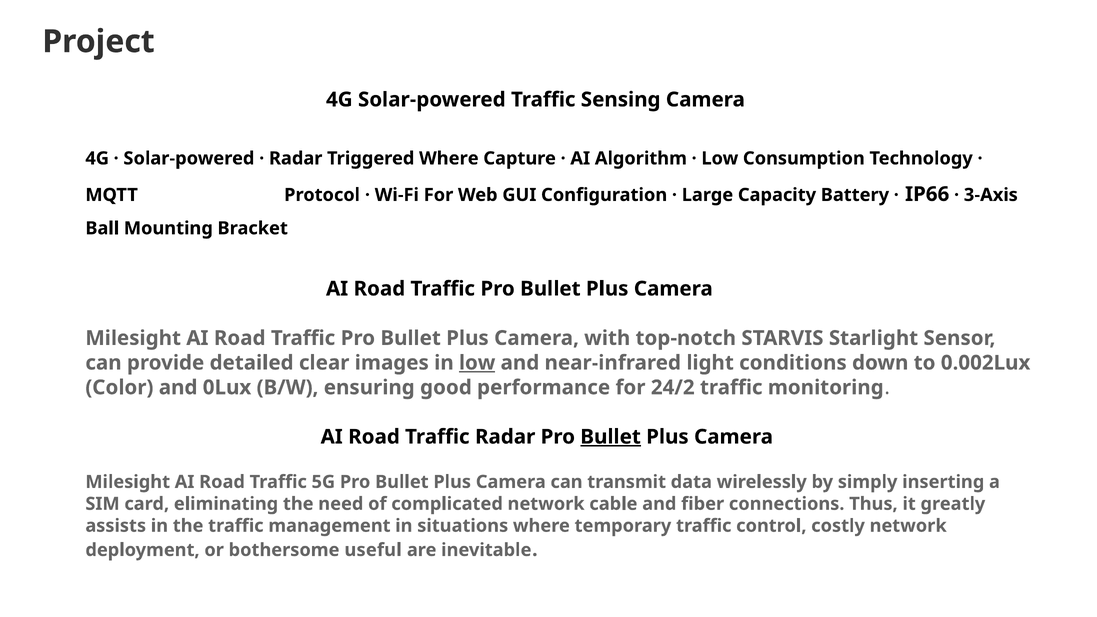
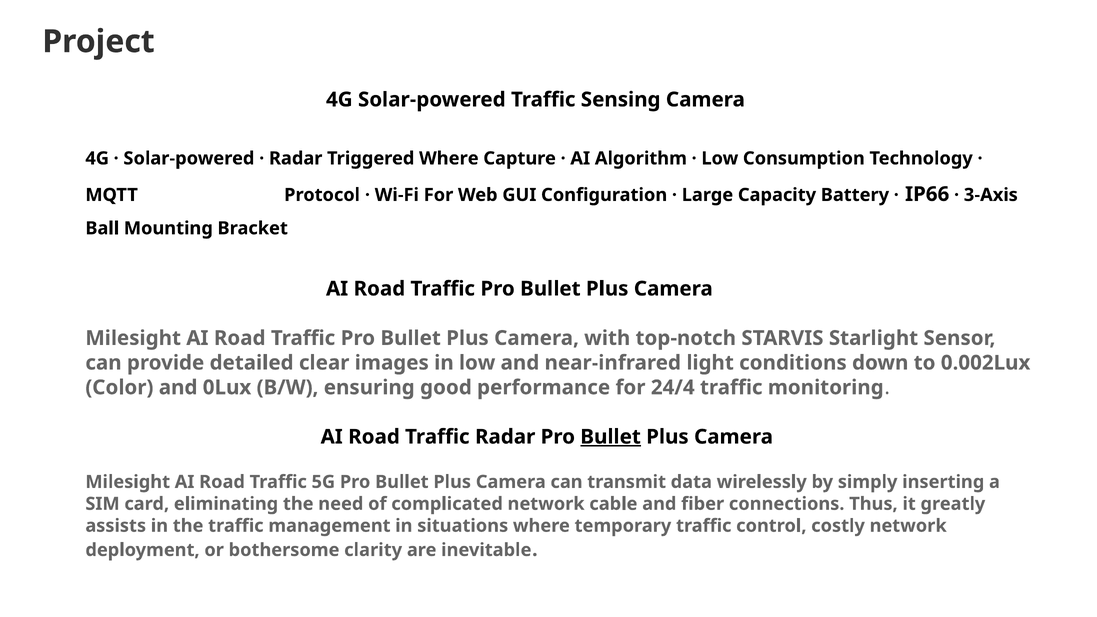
low underline: present -> none (477, 363)
24/2: 24/2 -> 24/4 (673, 388)
useful: useful -> clarity (373, 550)
